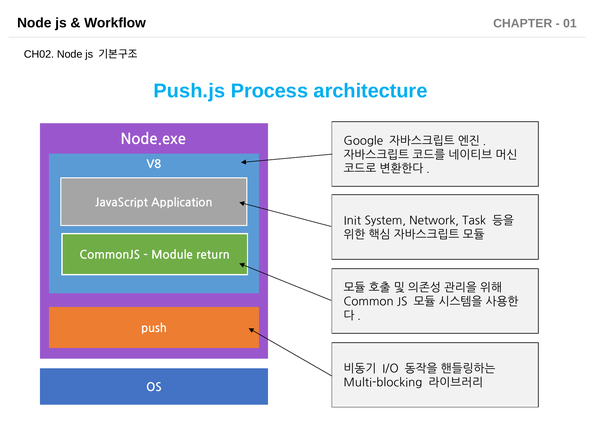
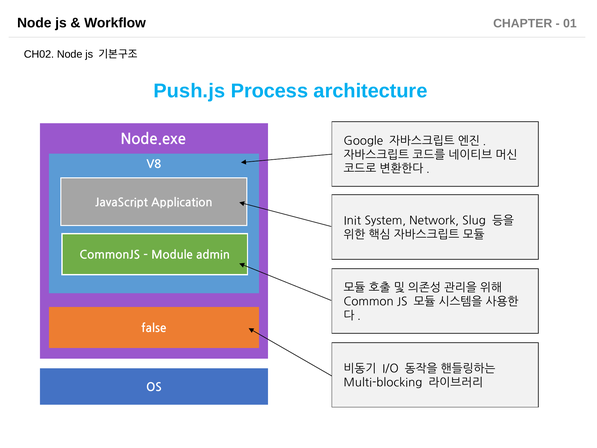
Task: Task -> Slug (474, 221)
return: return -> admin (213, 255)
push: push -> false (154, 328)
